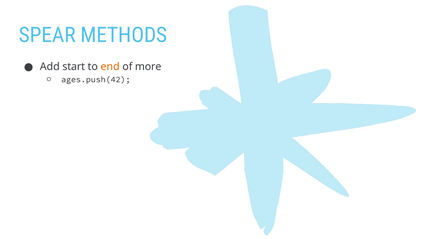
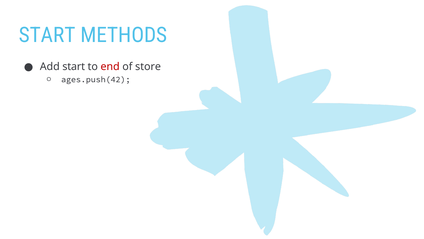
SPEAR: SPEAR -> START (47, 35)
end colour: orange -> red (110, 67)
more: more -> store (148, 67)
